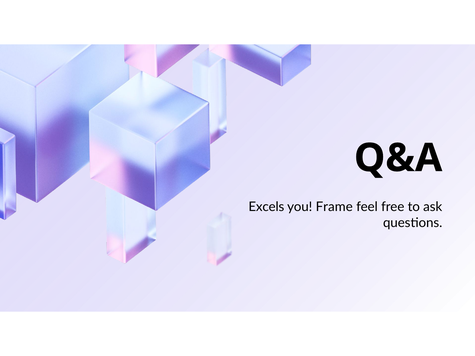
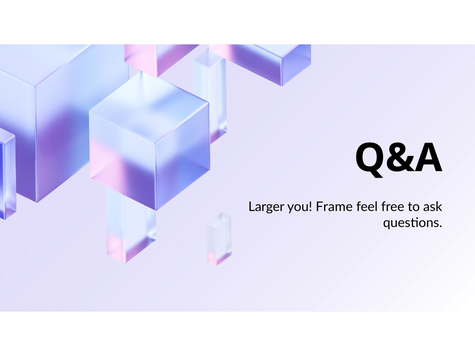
Excels: Excels -> Larger (266, 207)
